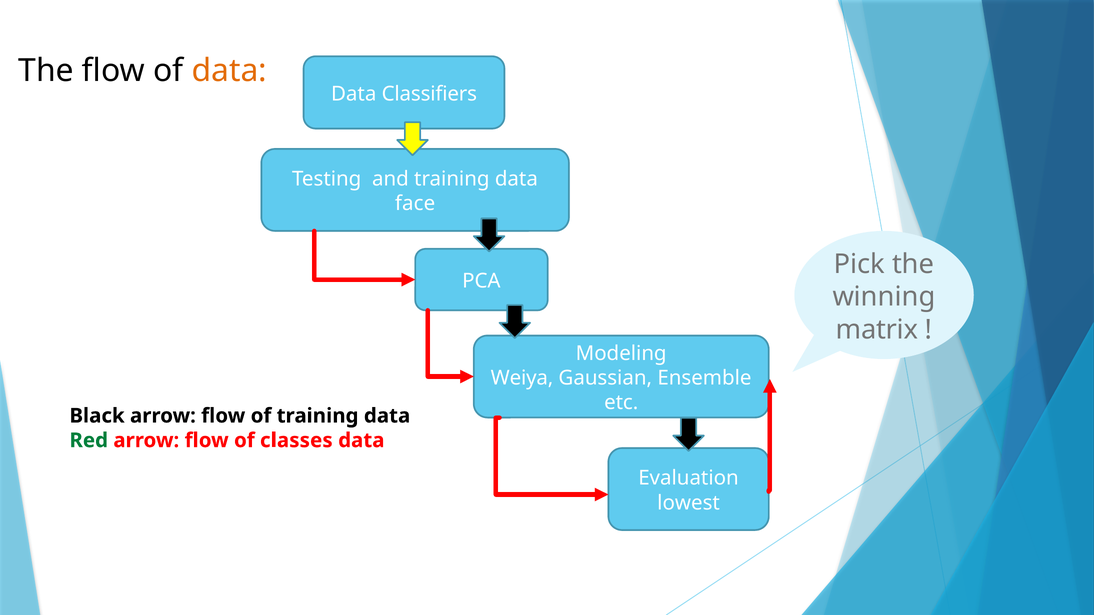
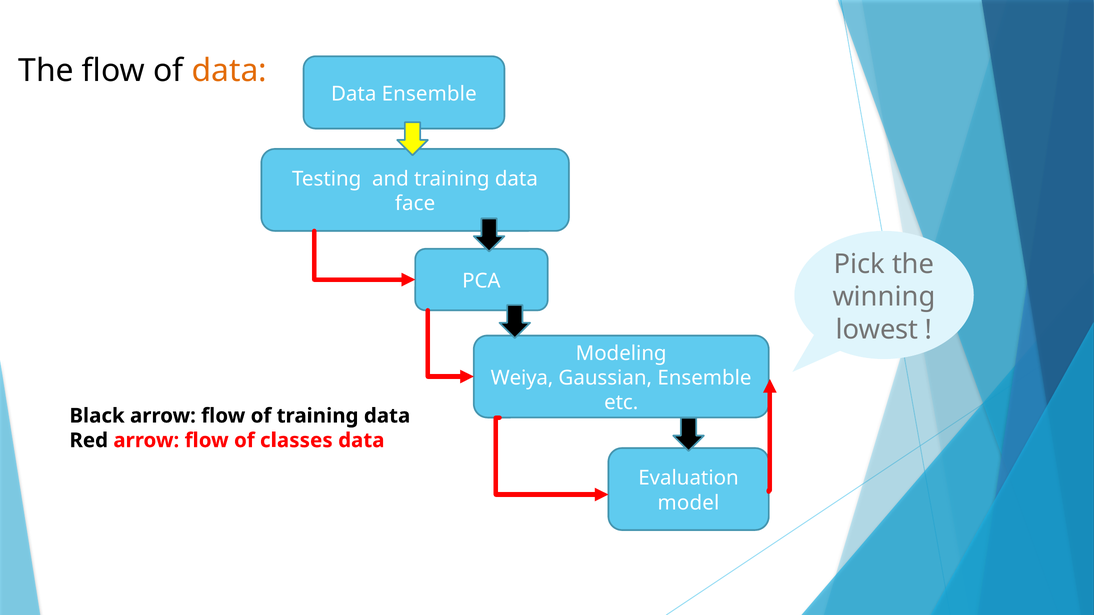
Data Classifiers: Classifiers -> Ensemble (429, 94)
matrix: matrix -> lowest (877, 330)
Red colour: green -> black (89, 441)
lowest: lowest -> model (688, 503)
